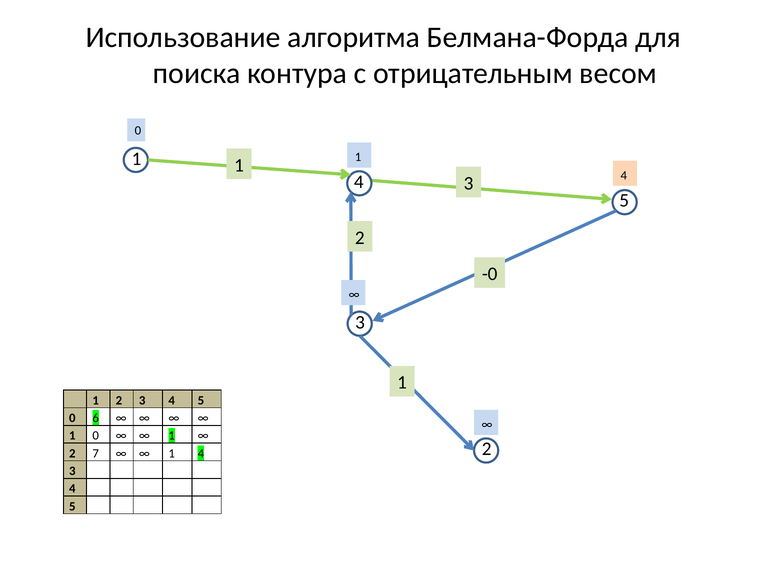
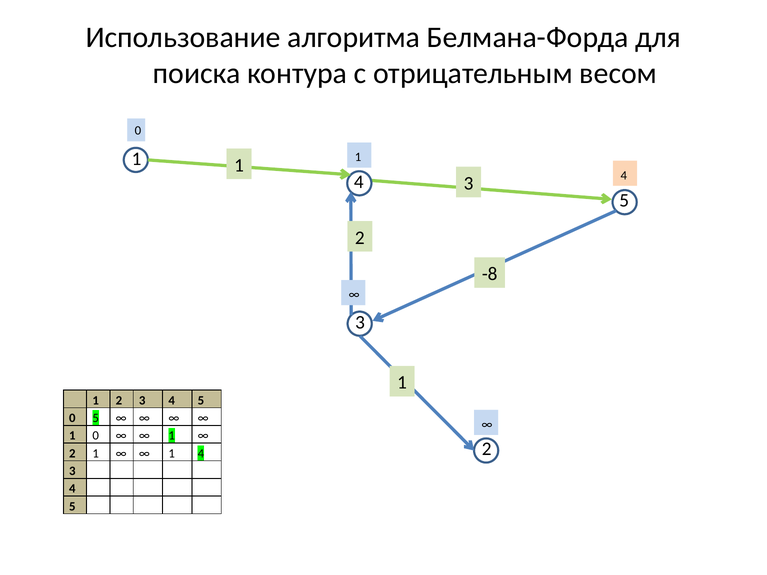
-0: -0 -> -8 (490, 274)
0 6: 6 -> 5 (96, 418)
2 7: 7 -> 1 (96, 454)
